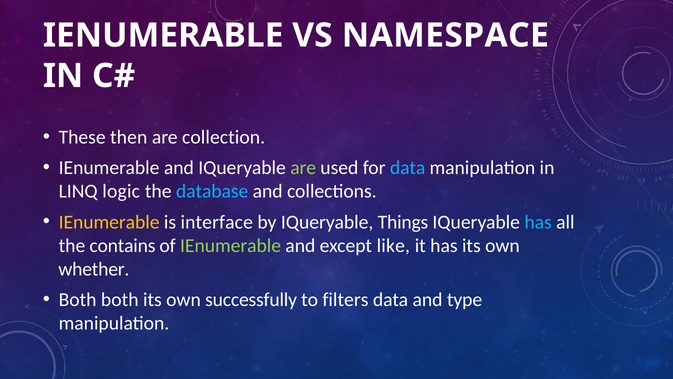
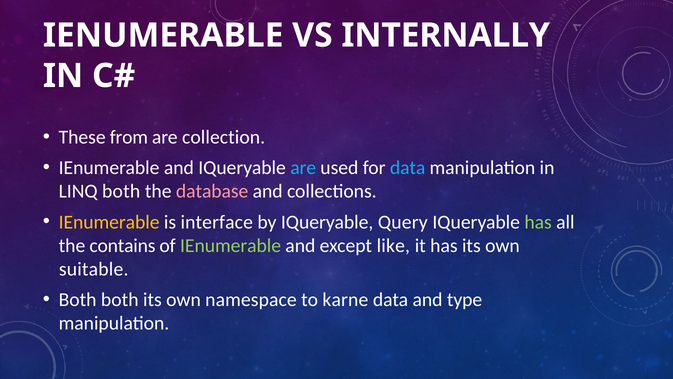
NAMESPACE: NAMESPACE -> INTERNALLY (446, 35)
then: then -> from (129, 137)
are colour: light green -> light blue (303, 168)
LINQ logic: logic -> both (121, 191)
database colour: light blue -> pink (212, 191)
Things: Things -> Query (403, 222)
has colour: light blue -> light green (538, 222)
whether: whether -> suitable (94, 269)
successfully: successfully -> namespace (251, 300)
filters: filters -> karne (345, 300)
